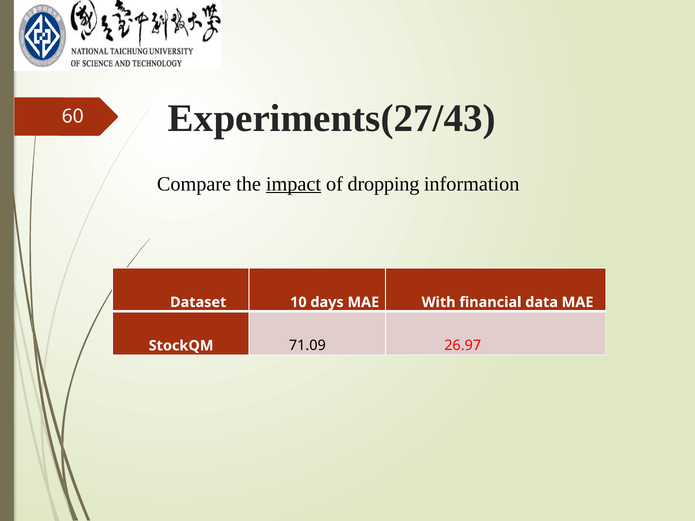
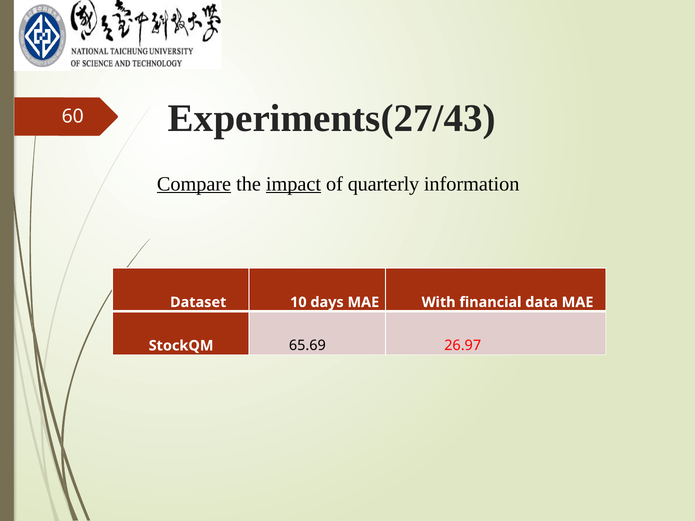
Compare underline: none -> present (194, 184)
dropping: dropping -> quarterly (384, 184)
71.09: 71.09 -> 65.69 (307, 346)
